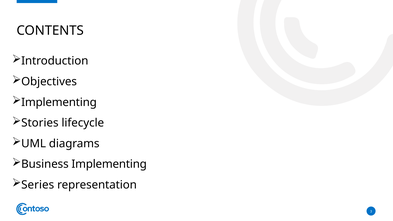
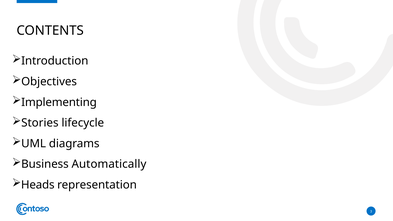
Business Implementing: Implementing -> Automatically (109, 164)
Series: Series -> Heads (38, 185)
